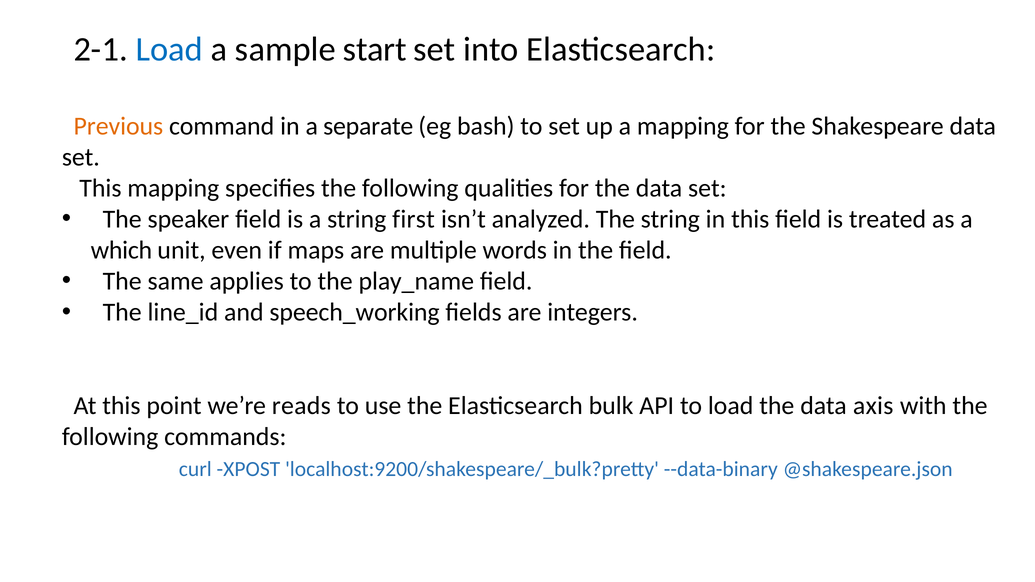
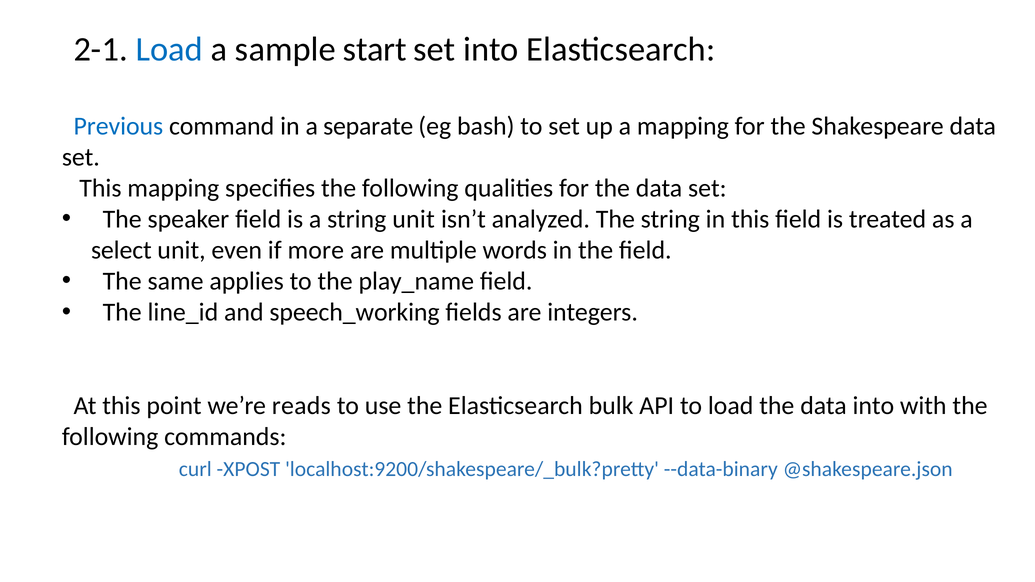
Previous colour: orange -> blue (118, 126)
string first: first -> unit (414, 219)
which: which -> select (121, 250)
maps: maps -> more (316, 250)
data axis: axis -> into (873, 406)
